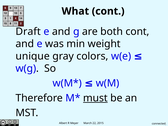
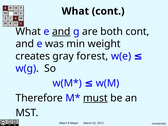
Draft: Draft -> What (28, 31)
and underline: none -> present (61, 31)
unique: unique -> creates (33, 56)
colors: colors -> forest (92, 56)
